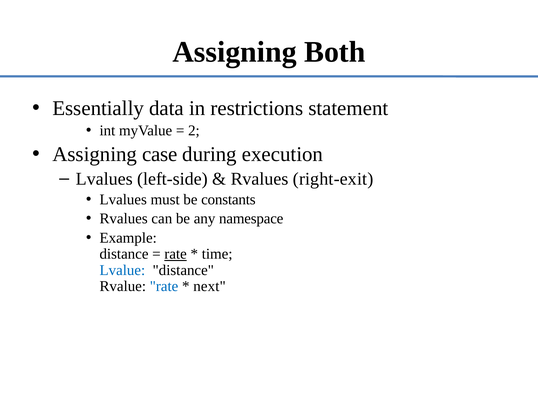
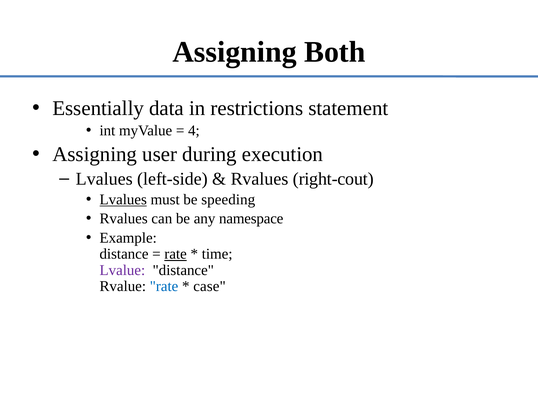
2: 2 -> 4 (194, 130)
case: case -> user (160, 154)
right-exit: right-exit -> right-cout (333, 179)
Lvalues underline: none -> present (123, 199)
constants: constants -> speeding (228, 199)
Lvalue colour: blue -> purple (122, 270)
next: next -> case (209, 286)
